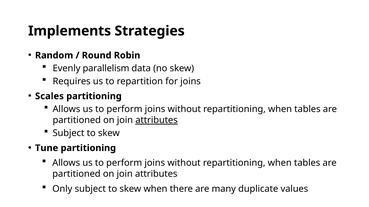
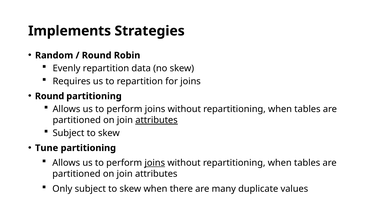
Evenly parallelism: parallelism -> repartition (106, 69)
Scales: Scales -> Round (50, 96)
joins underline: none -> present (155, 163)
